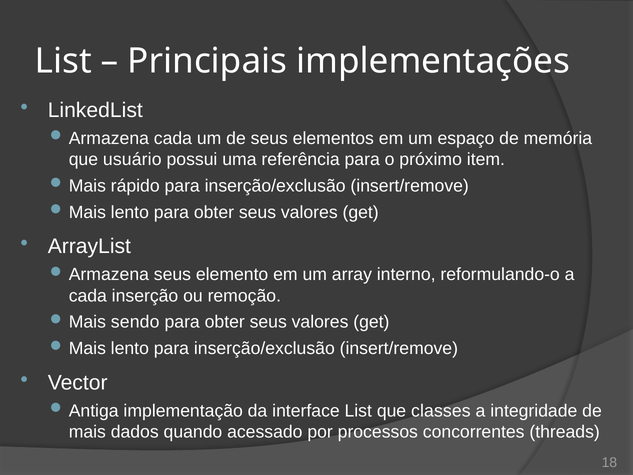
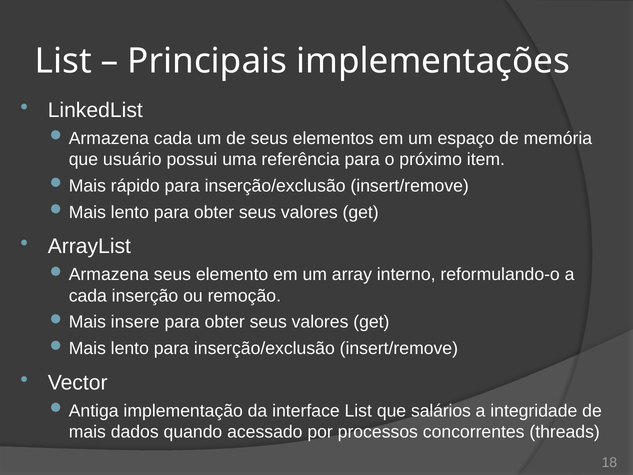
sendo: sendo -> insere (135, 322)
classes: classes -> salários (441, 411)
